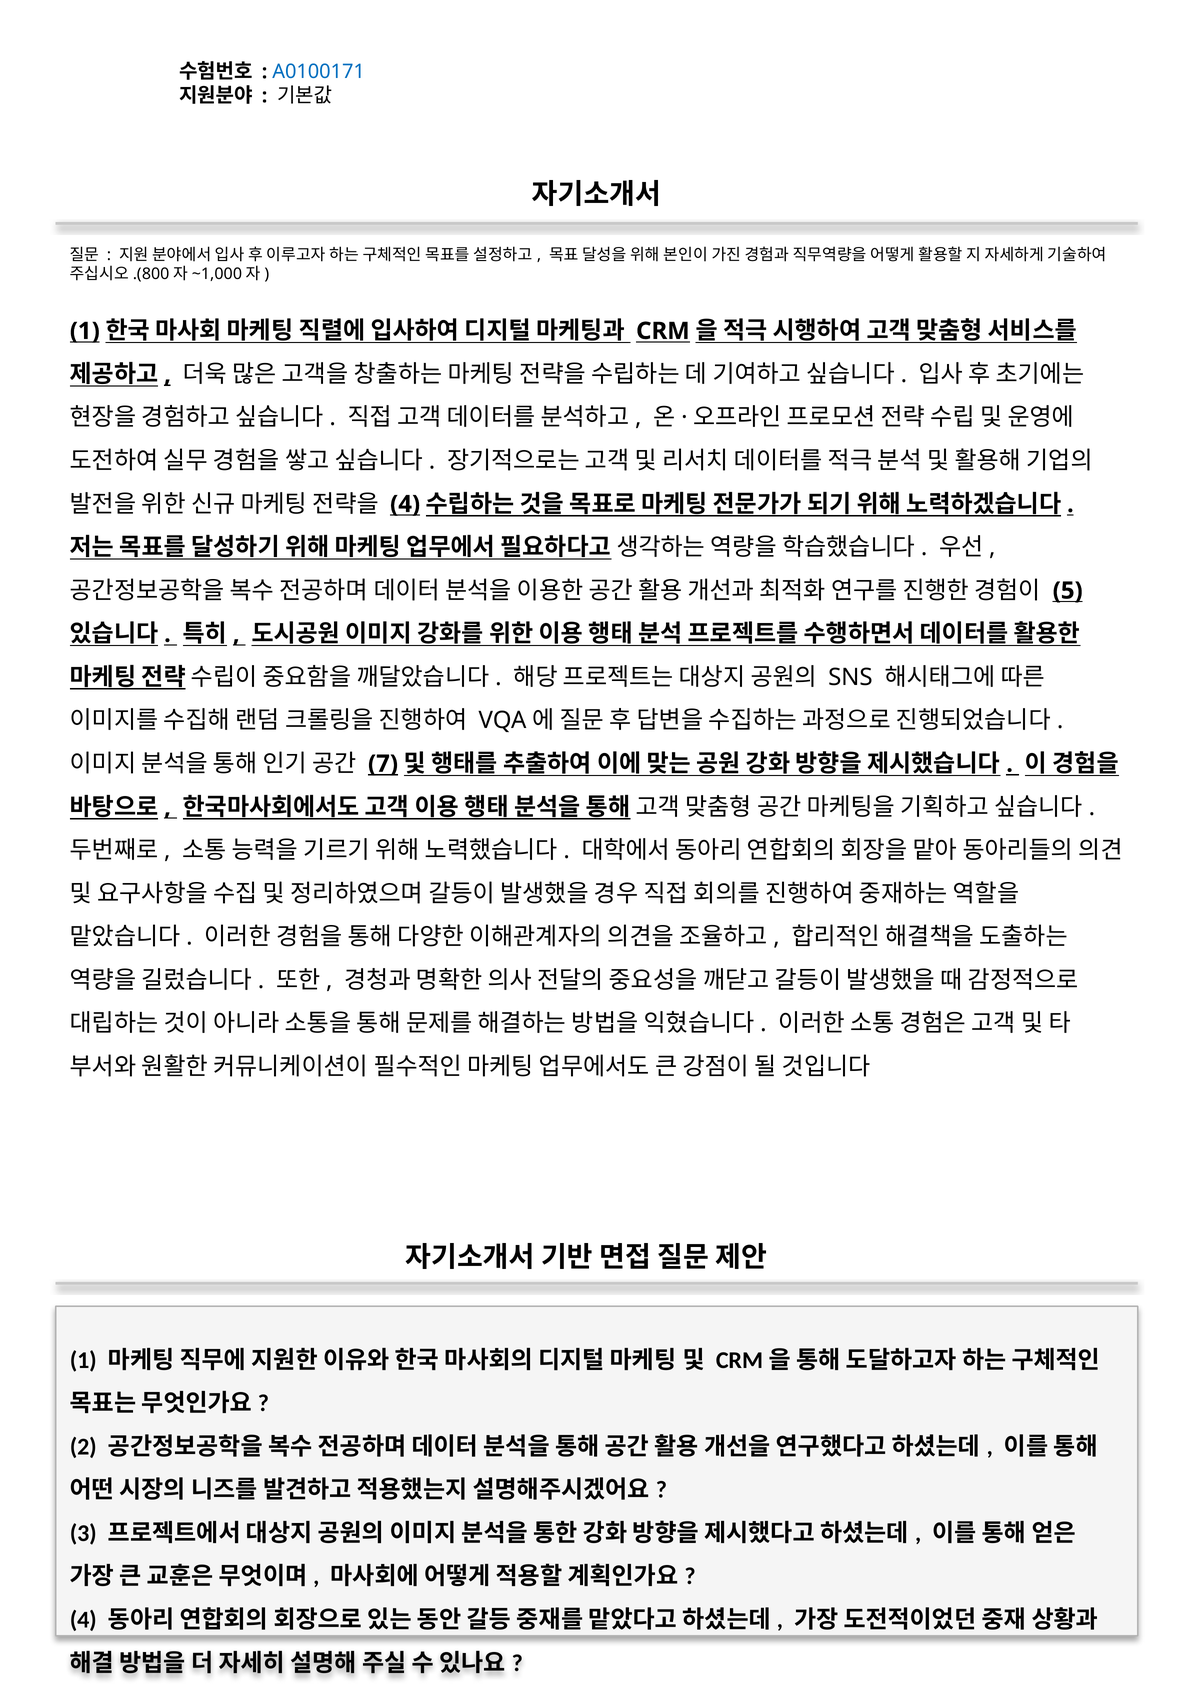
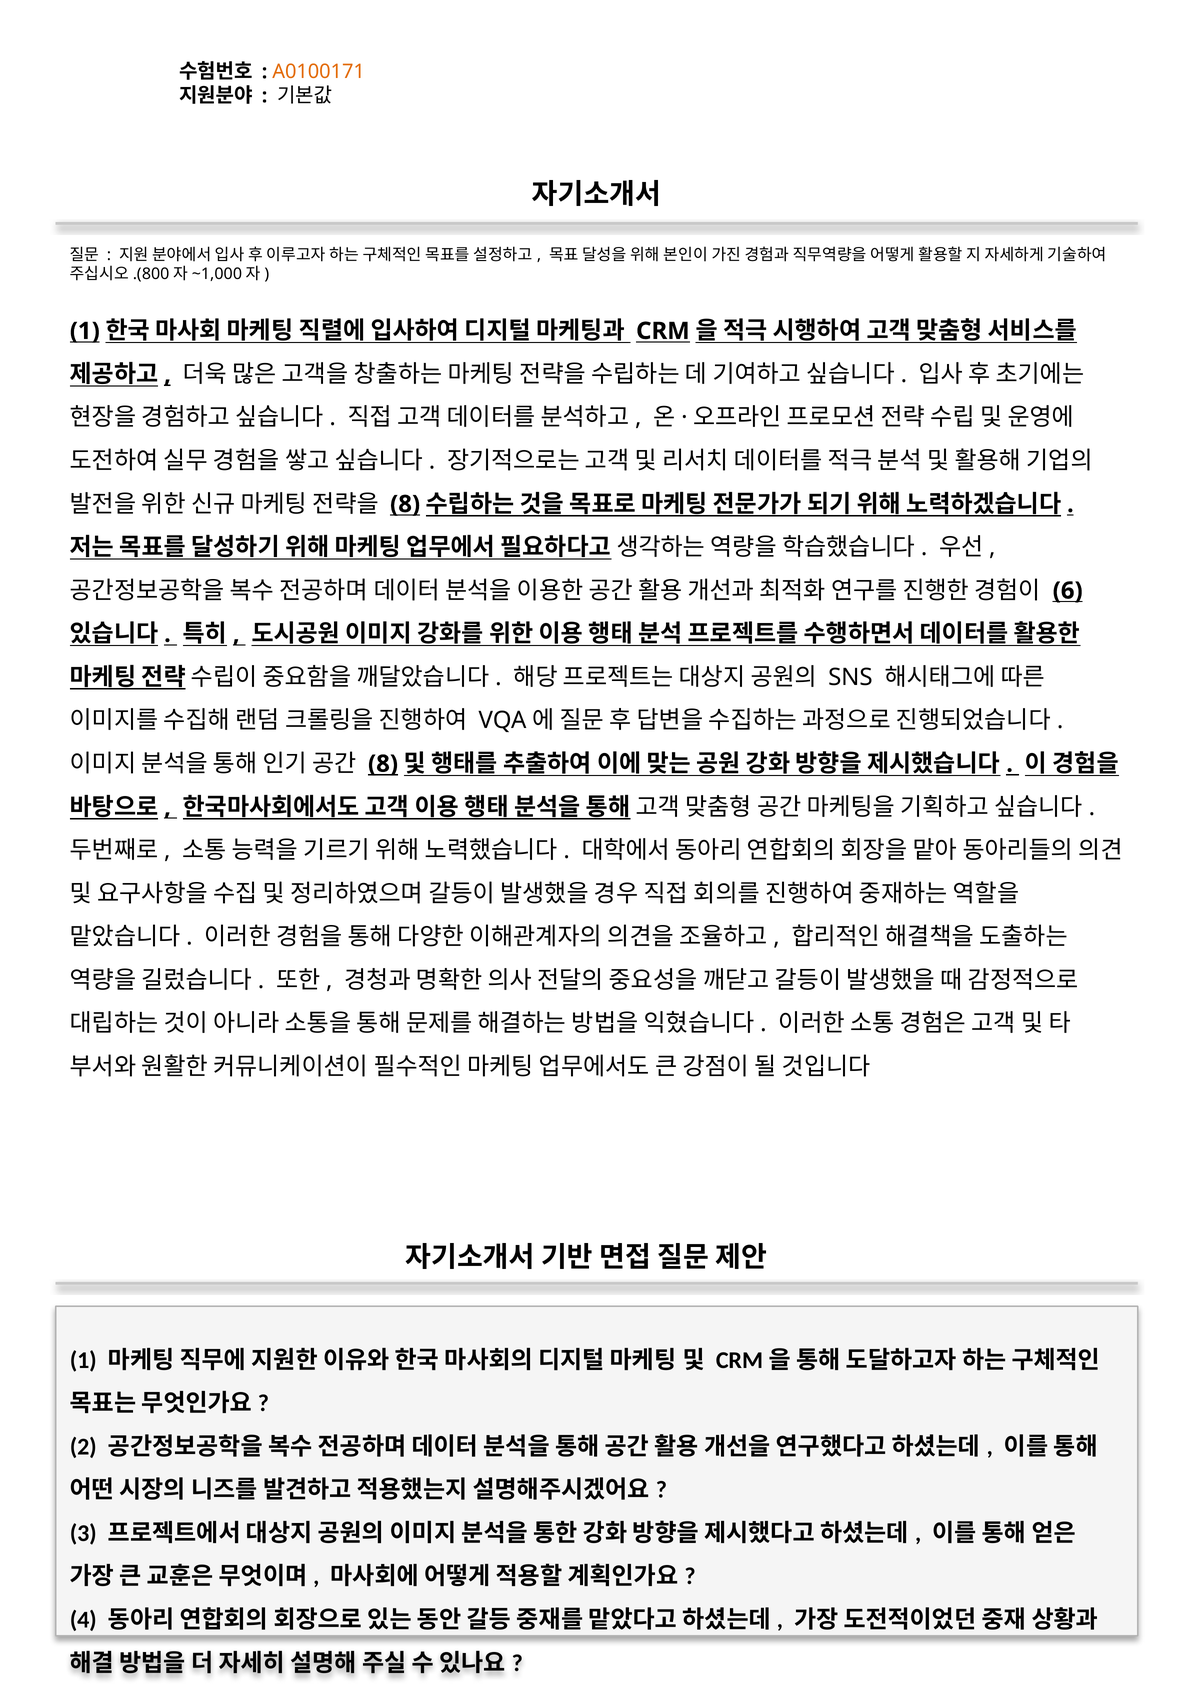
A0100171 colour: blue -> orange (319, 72)
4: 4 -> 8 (405, 504)
5: 5 -> 6 (1068, 591)
7: 7 -> 8 (383, 764)
